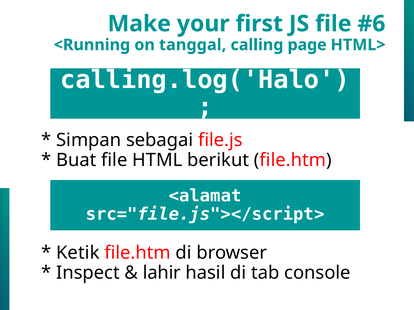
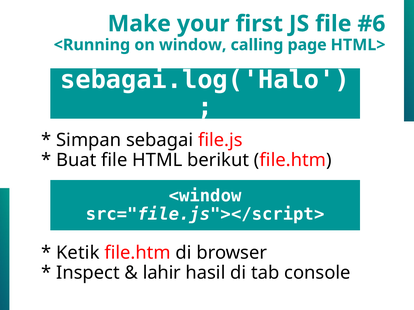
tanggal: tanggal -> window (193, 45)
calling.log('Halo: calling.log('Halo -> sebagai.log('Halo (205, 80)
<alamat: <alamat -> <window (205, 196)
